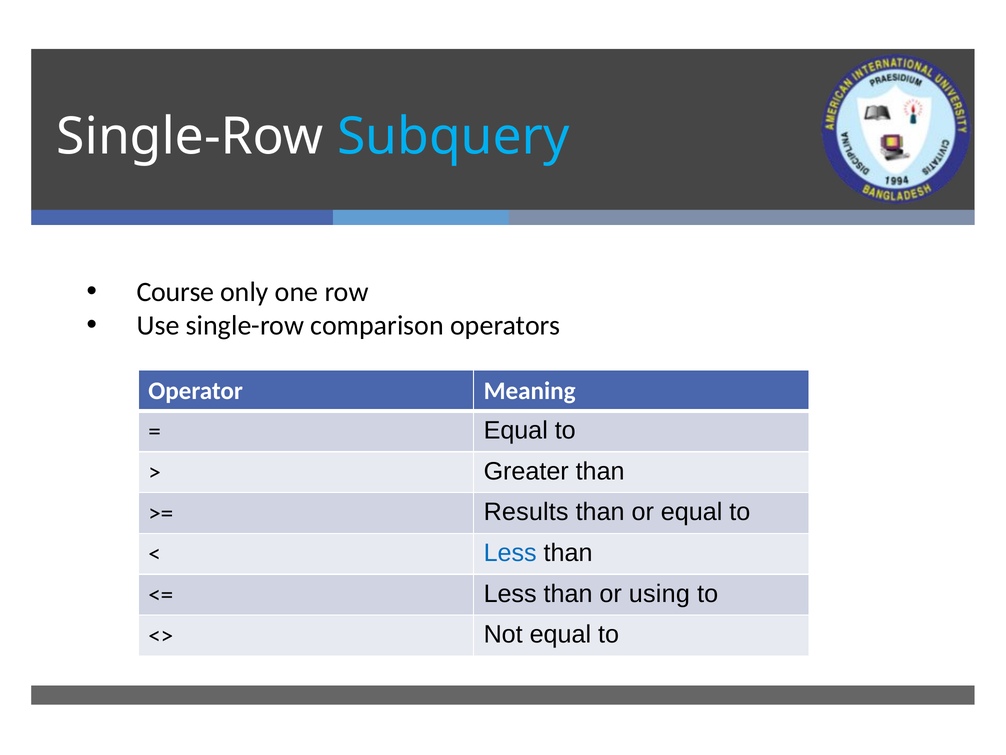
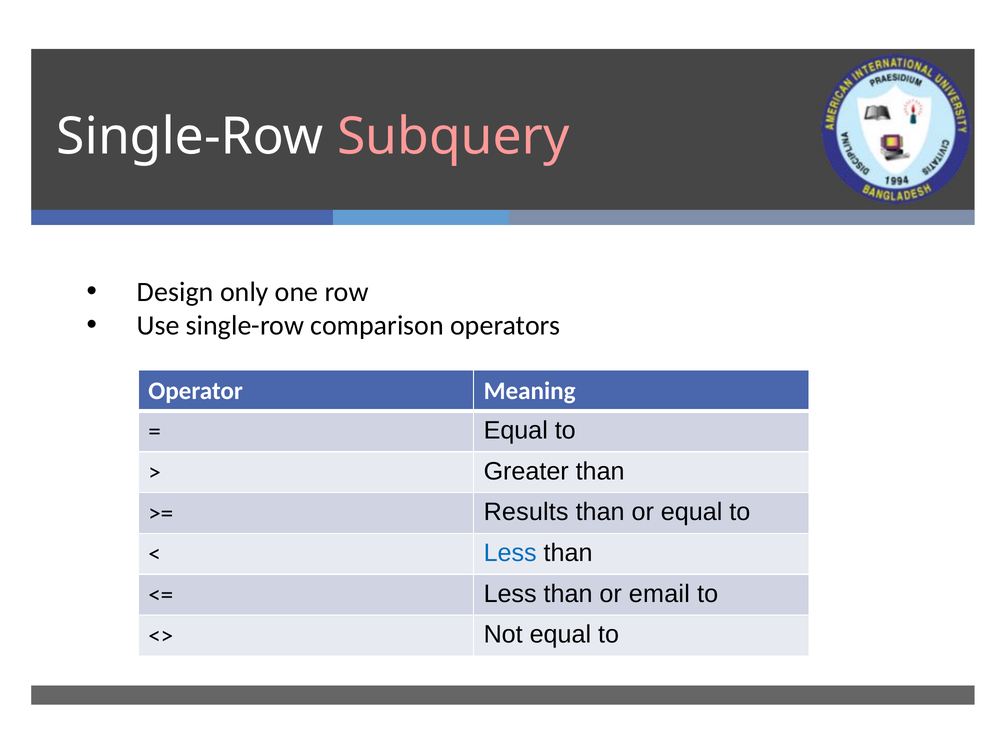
Subquery colour: light blue -> pink (453, 137)
Course: Course -> Design (175, 292)
using: using -> email (659, 593)
